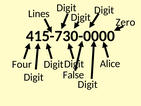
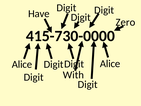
Lines: Lines -> Have (39, 14)
Four: Four -> Alice (22, 64)
False: False -> With (73, 75)
